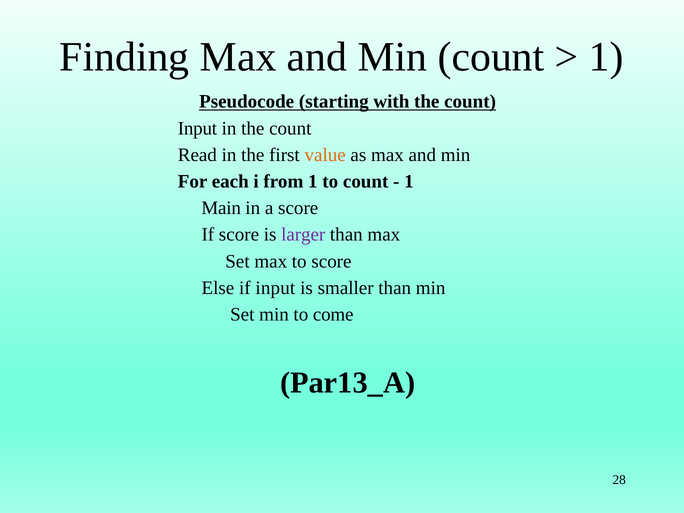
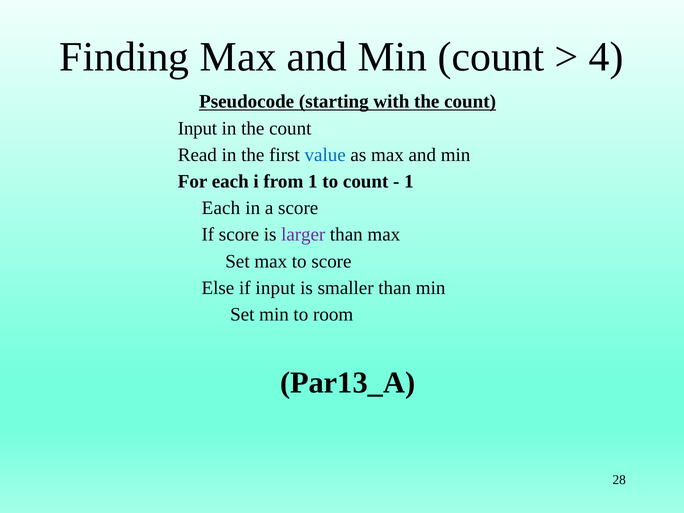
1: 1 -> 4 (606, 57)
value colour: orange -> blue (325, 155)
Main: Main -> Each (221, 208)
come: come -> room (333, 315)
